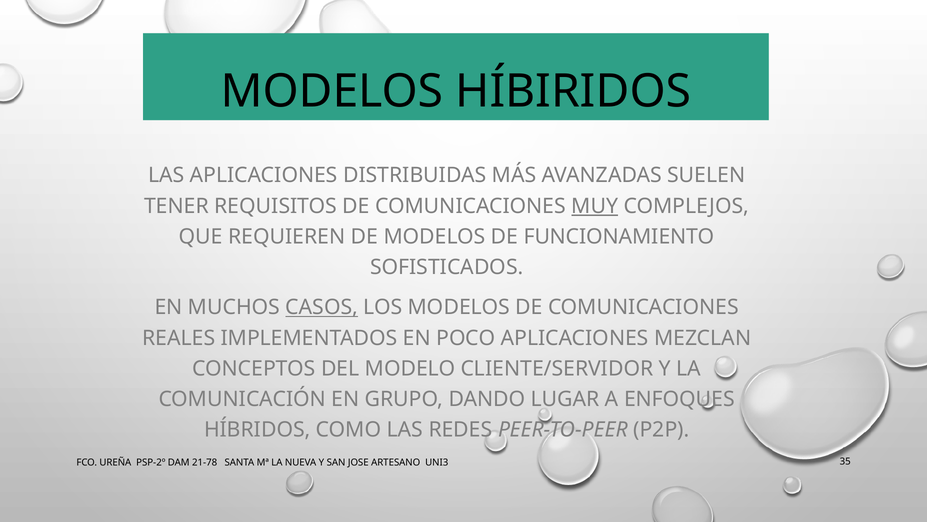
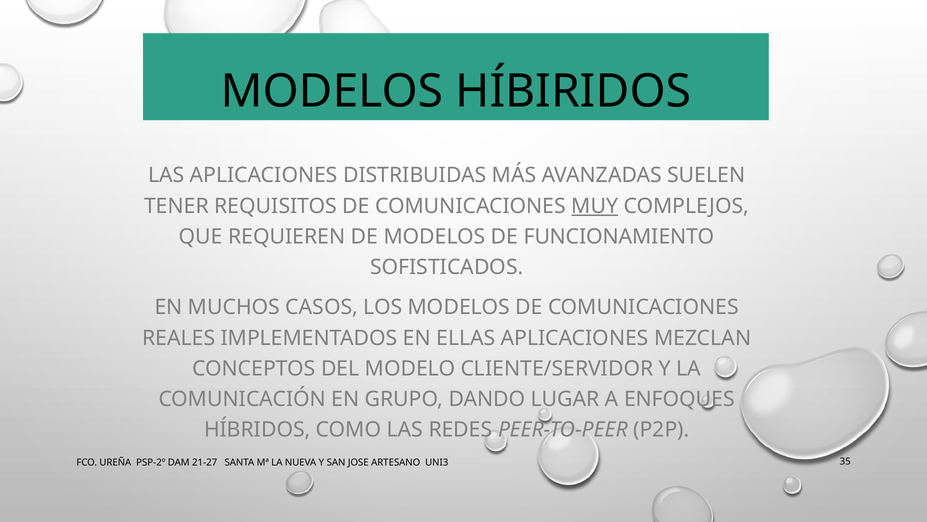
CASOS underline: present -> none (322, 307)
POCO: POCO -> ELLAS (466, 338)
21-78: 21-78 -> 21-27 (205, 462)
